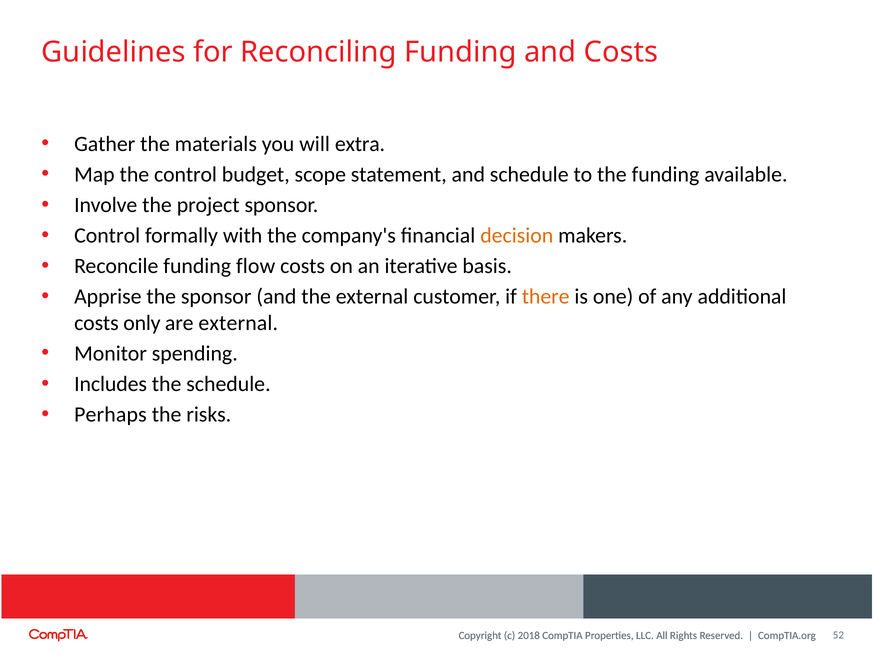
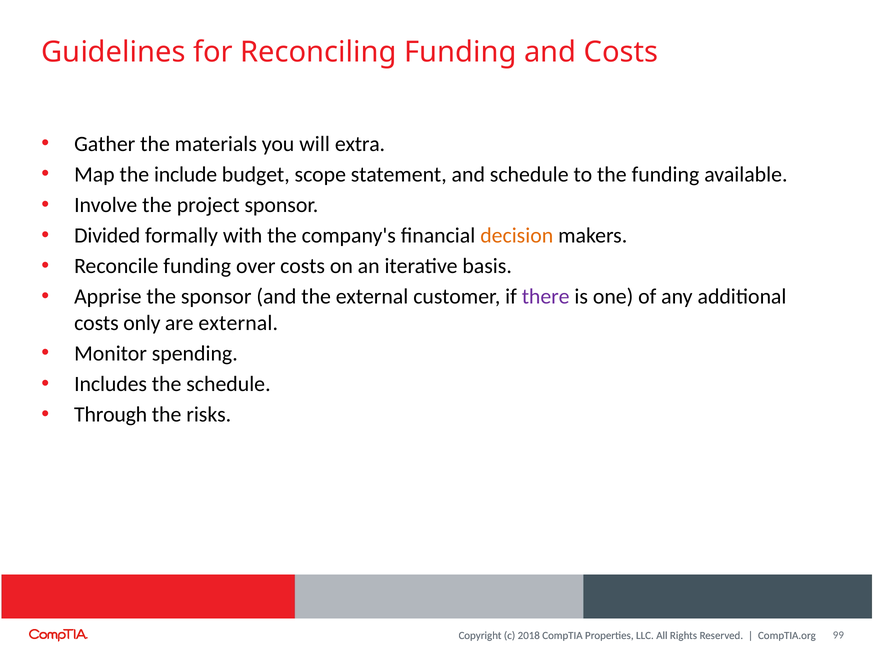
the control: control -> include (186, 174)
Control: Control -> Divided (107, 235)
flow: flow -> over (256, 266)
there colour: orange -> purple (546, 297)
Perhaps: Perhaps -> Through (111, 414)
52: 52 -> 99 (838, 635)
